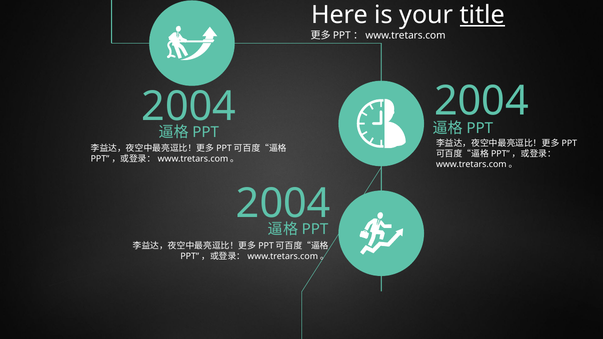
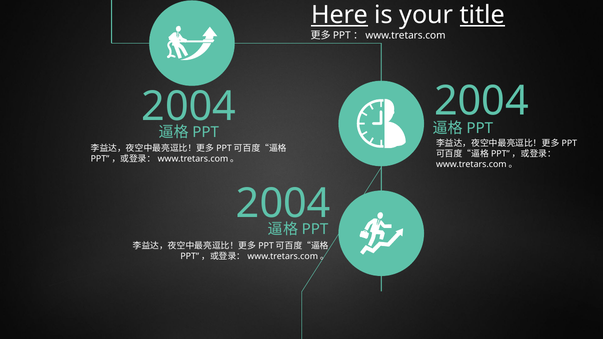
Here underline: none -> present (340, 15)
